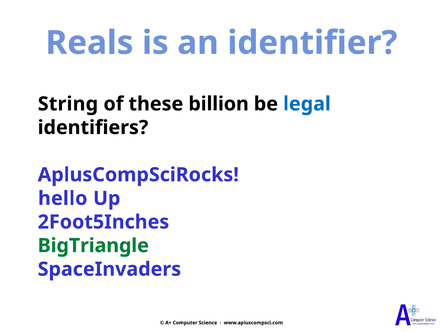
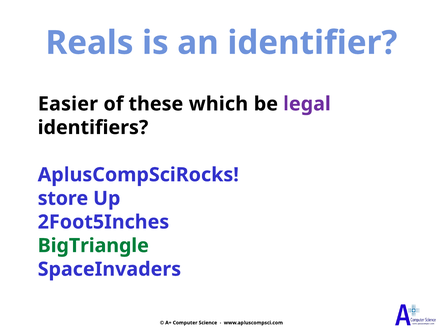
String: String -> Easier (68, 104)
billion: billion -> which (218, 104)
legal colour: blue -> purple (307, 104)
hello: hello -> store (63, 199)
